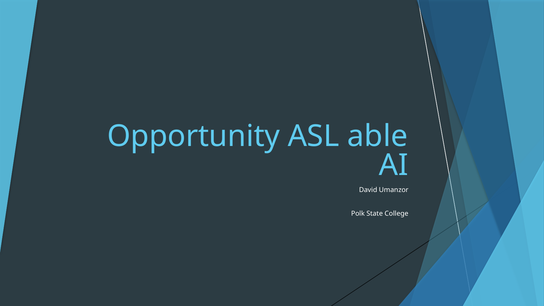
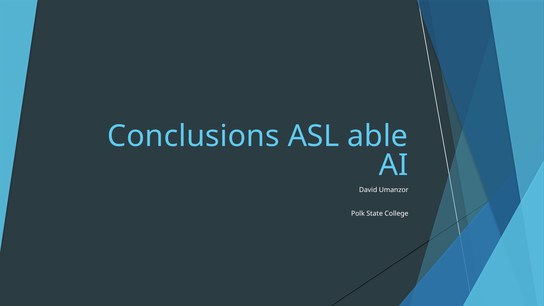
Opportunity: Opportunity -> Conclusions (193, 136)
